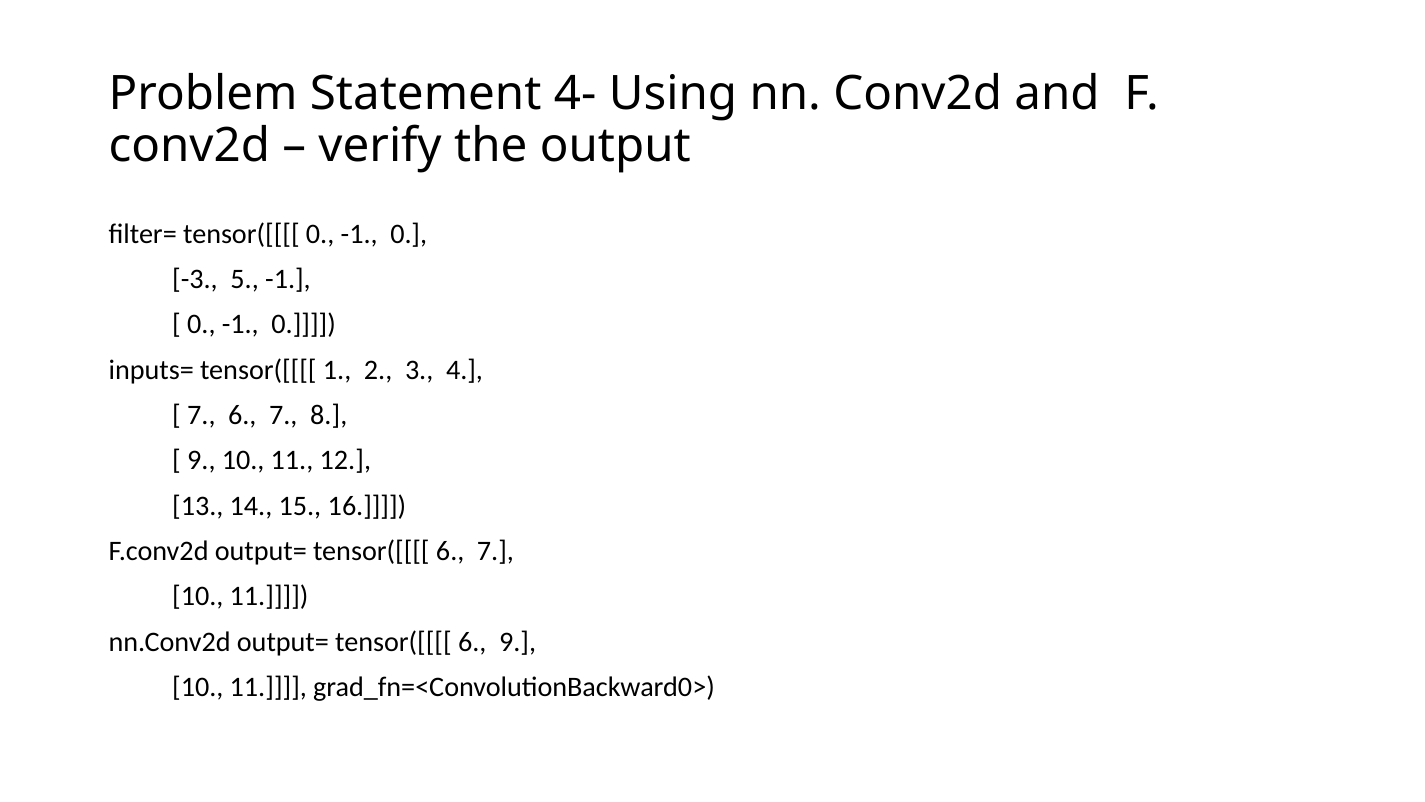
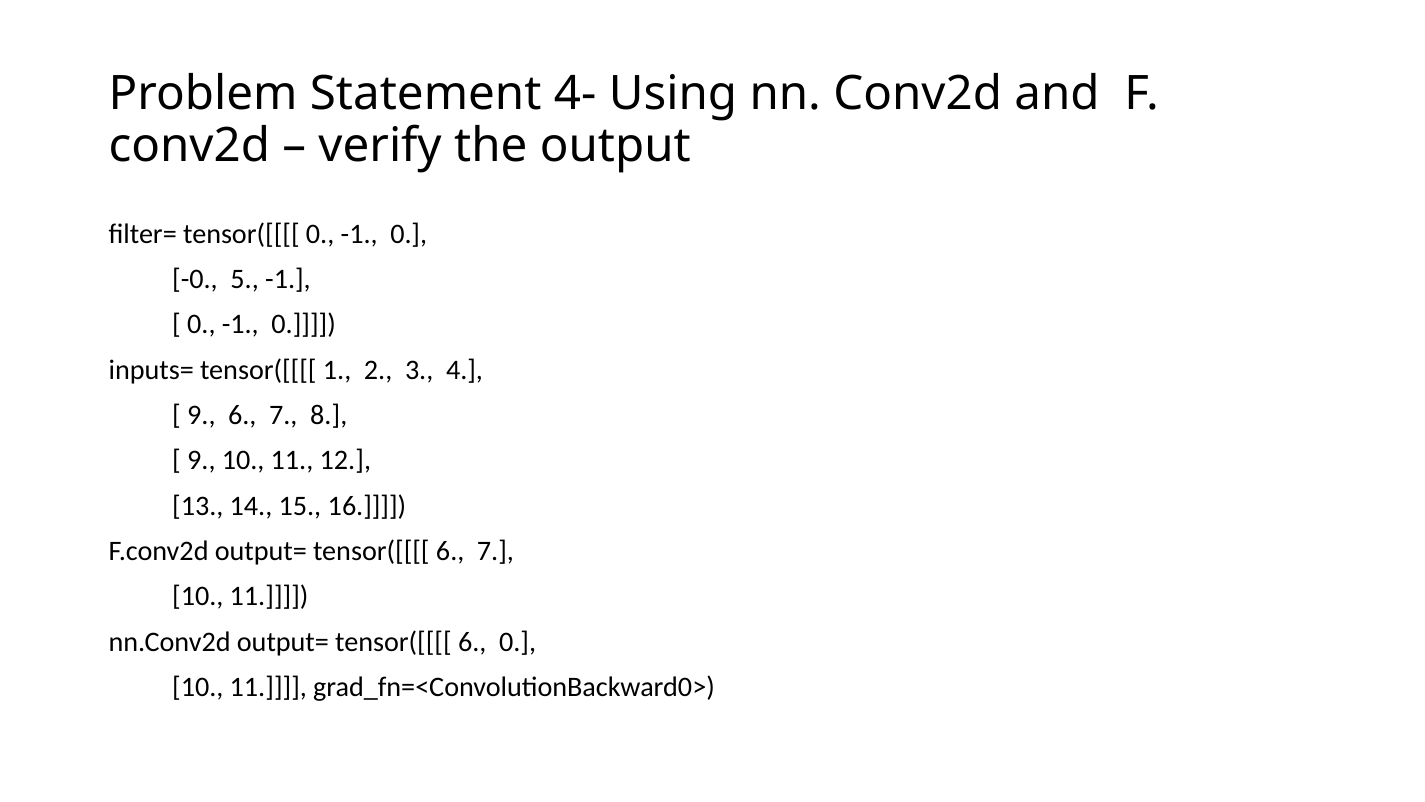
-3: -3 -> -0 (195, 279)
7: 7 -> 9 (201, 415)
6 9: 9 -> 0 (518, 642)
